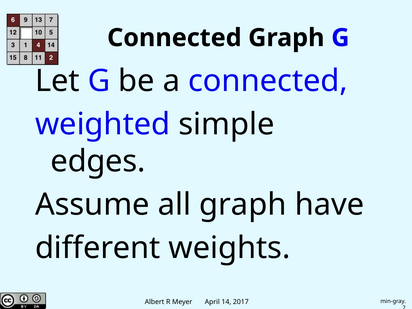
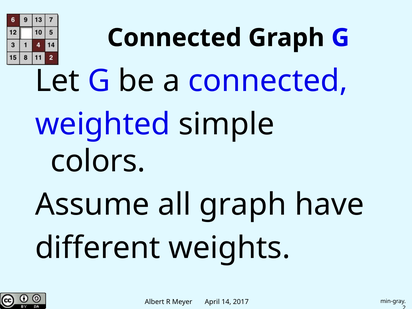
edges: edges -> colors (98, 161)
